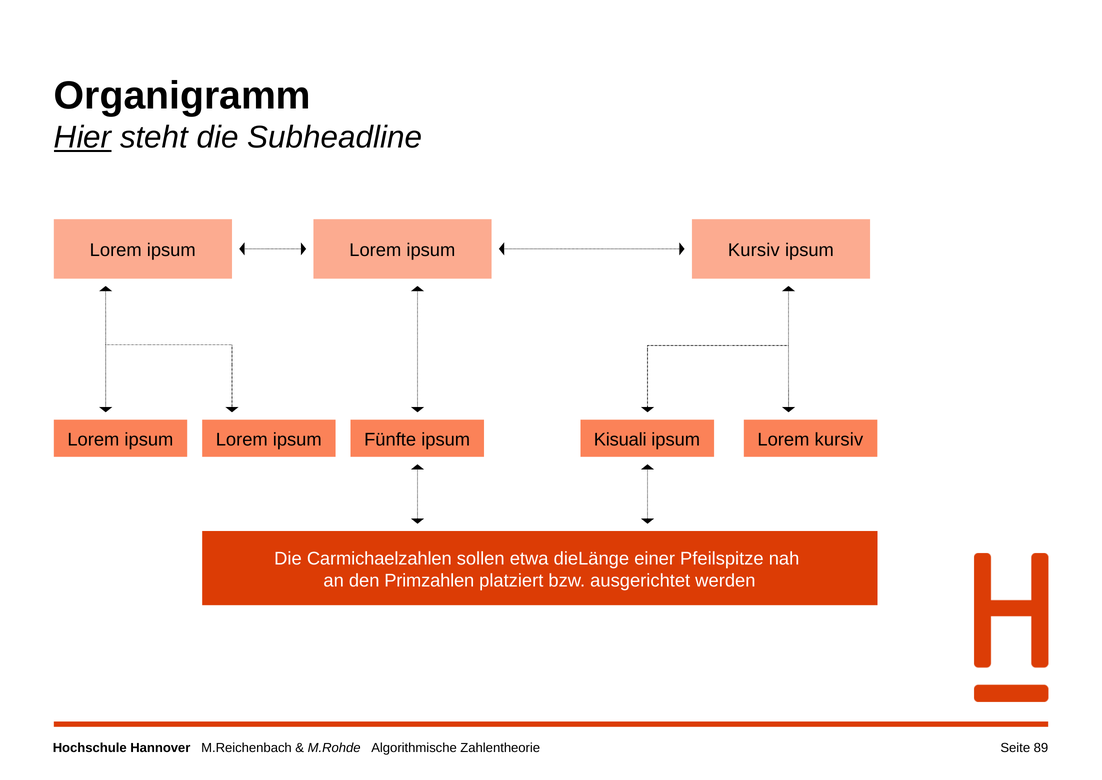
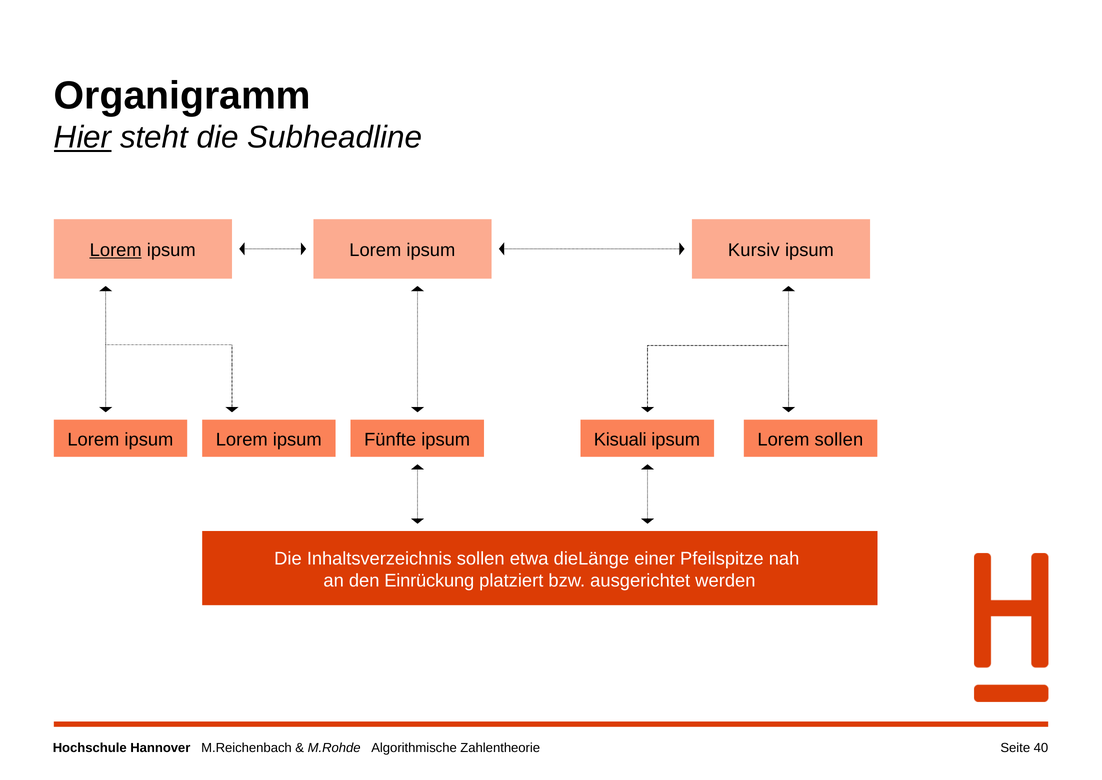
Lorem underline: none -> present (116, 250)
Lorem kursiv: kursiv -> sollen (839, 439)
Carmichaelzahlen: Carmichaelzahlen -> Inhaltsverzeichnis (379, 558)
Primzahlen: Primzahlen -> Einrückung (429, 580)
89: 89 -> 40 (1041, 747)
